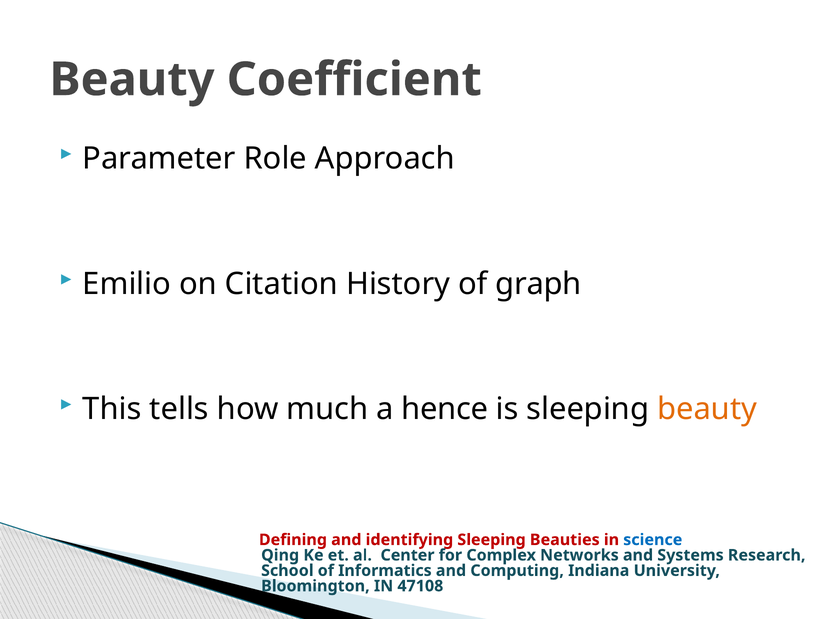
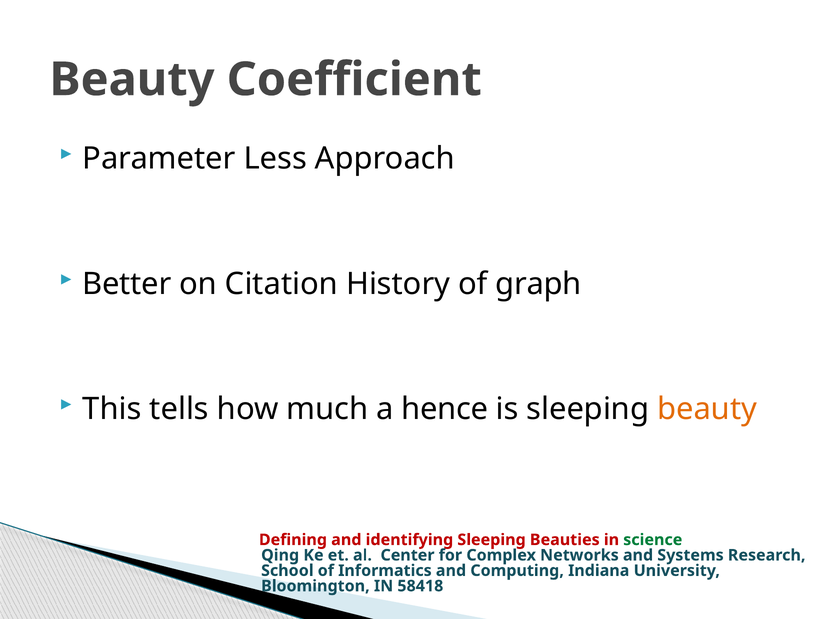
Role: Role -> Less (275, 158)
Emilio: Emilio -> Better (127, 284)
science colour: blue -> green (653, 540)
47108: 47108 -> 58418 (420, 586)
